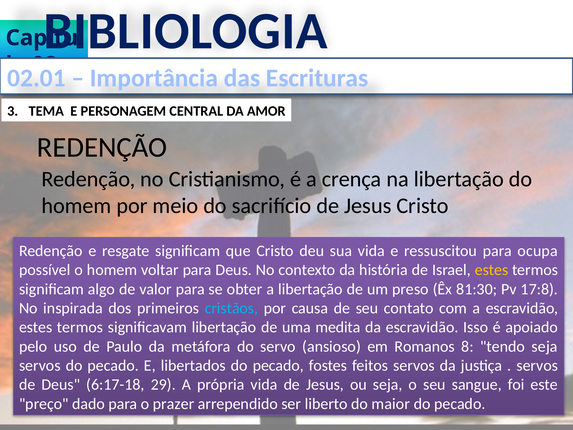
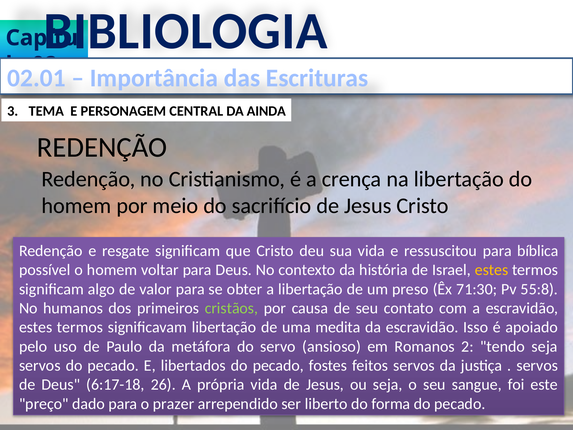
AMOR: AMOR -> AINDA (266, 111)
ocupa: ocupa -> bíblica (538, 251)
81:30: 81:30 -> 71:30 (477, 289)
17:8: 17:8 -> 55:8 (539, 289)
inspirada: inspirada -> humanos (73, 308)
cristãos colour: light blue -> light green (231, 308)
8: 8 -> 2 (468, 346)
29: 29 -> 26 (163, 384)
maior: maior -> forma (391, 404)
